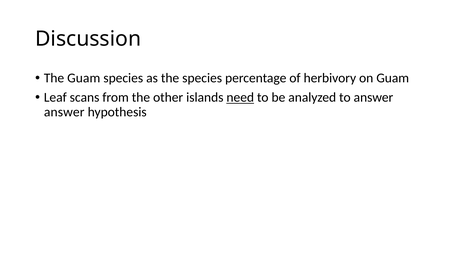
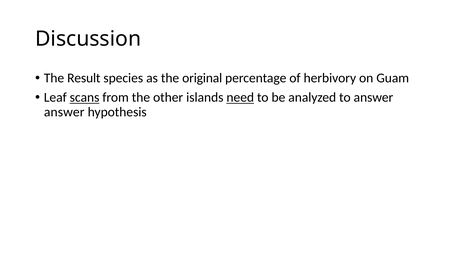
The Guam: Guam -> Result (84, 78)
the species: species -> original (202, 78)
scans underline: none -> present (85, 97)
